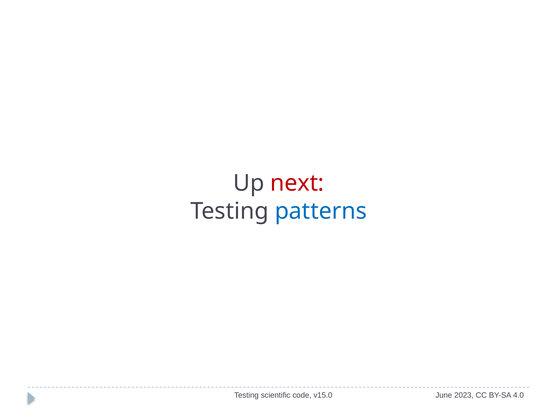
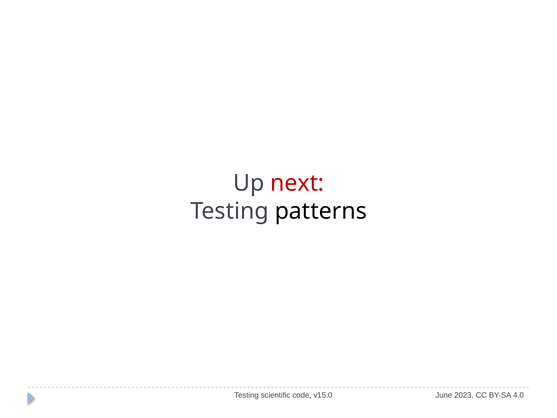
patterns colour: blue -> black (321, 211)
